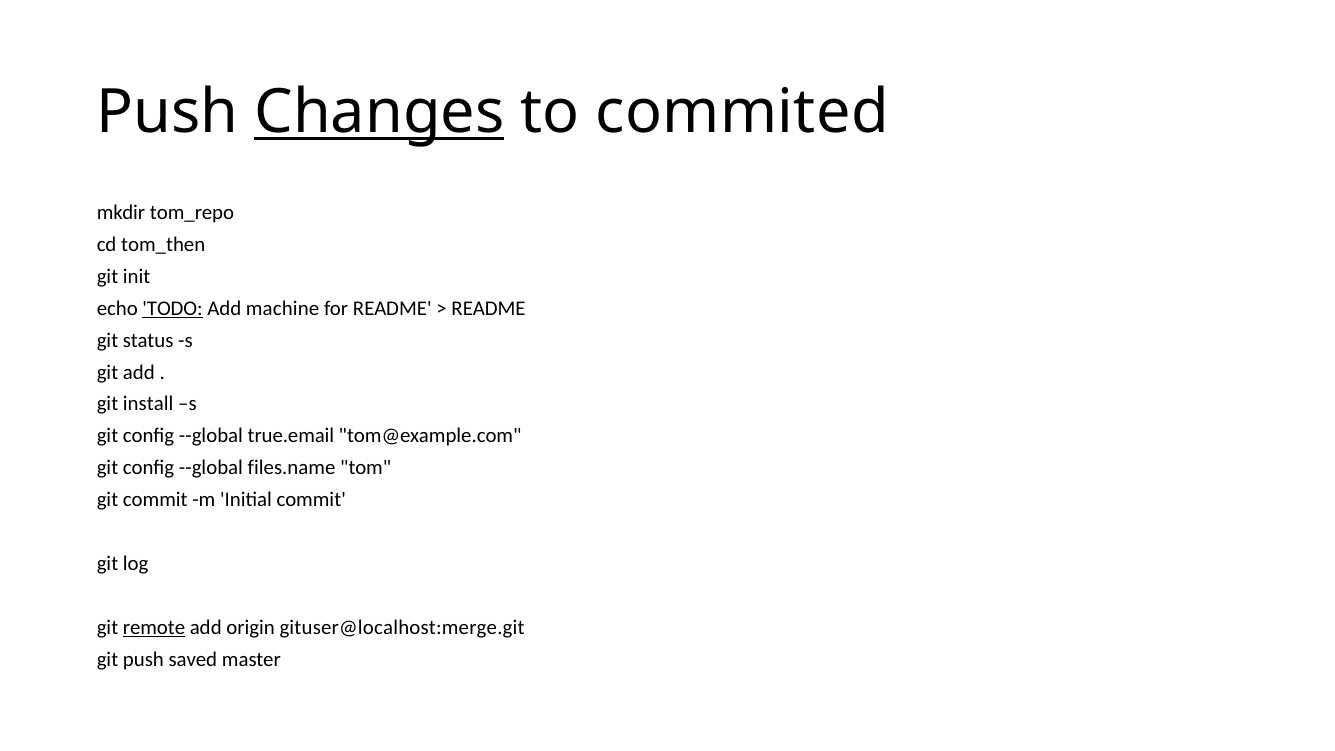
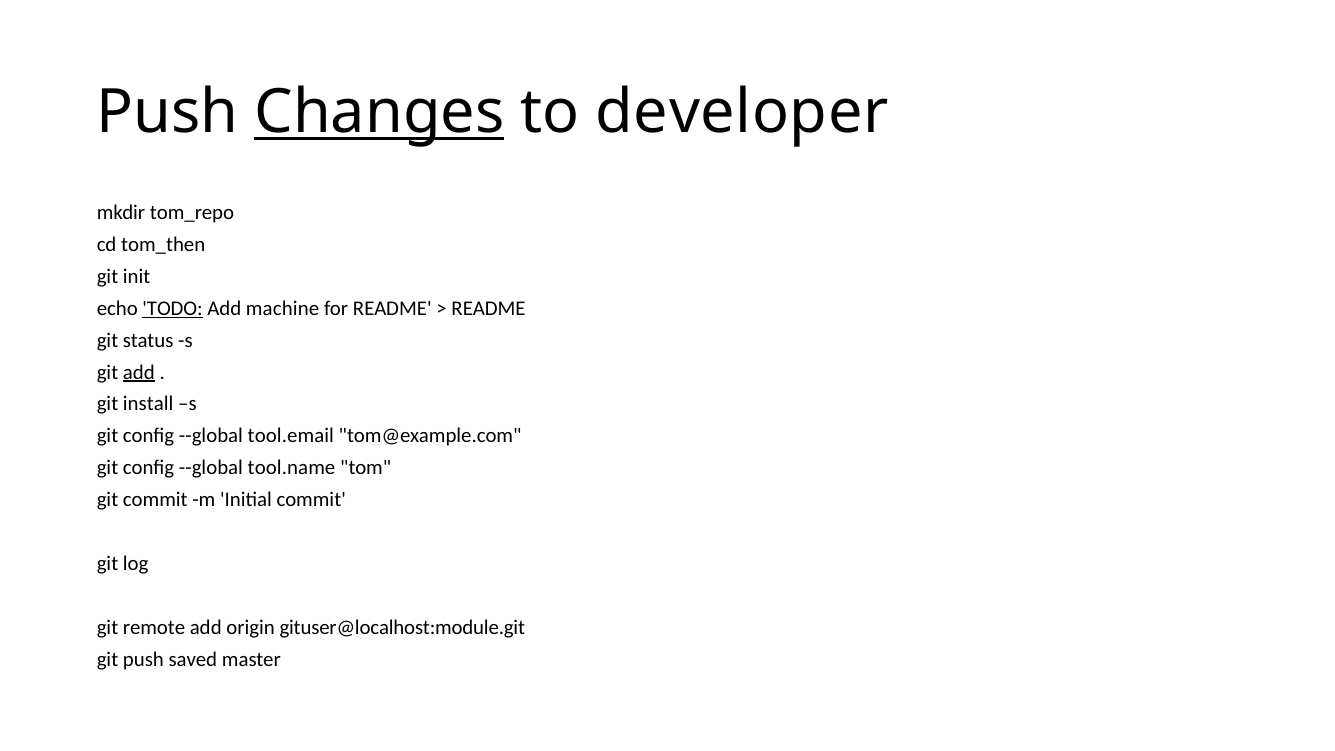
commited: commited -> developer (742, 112)
add underline: none -> present (139, 372)
true.email: true.email -> tool.email (291, 436)
files.name: files.name -> tool.name (292, 468)
remote underline: present -> none (154, 628)
gituser@localhost:merge.git: gituser@localhost:merge.git -> gituser@localhost:module.git (402, 628)
